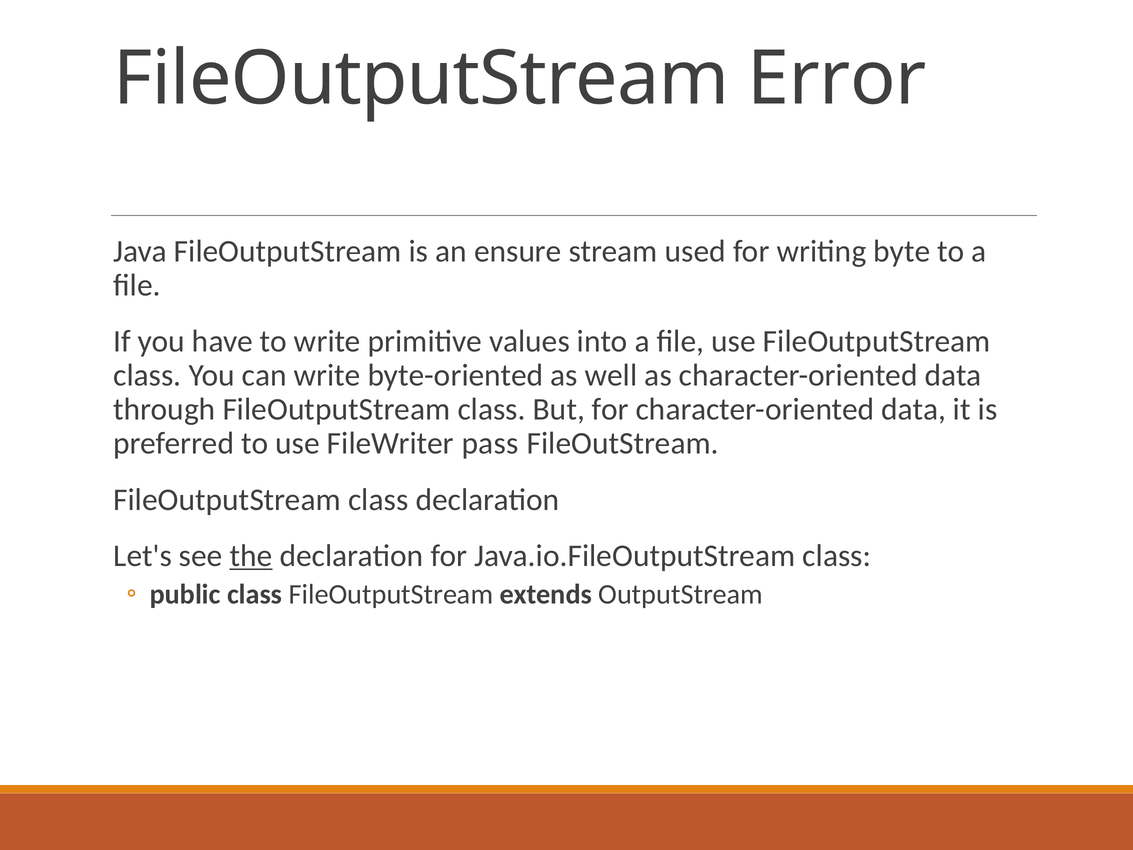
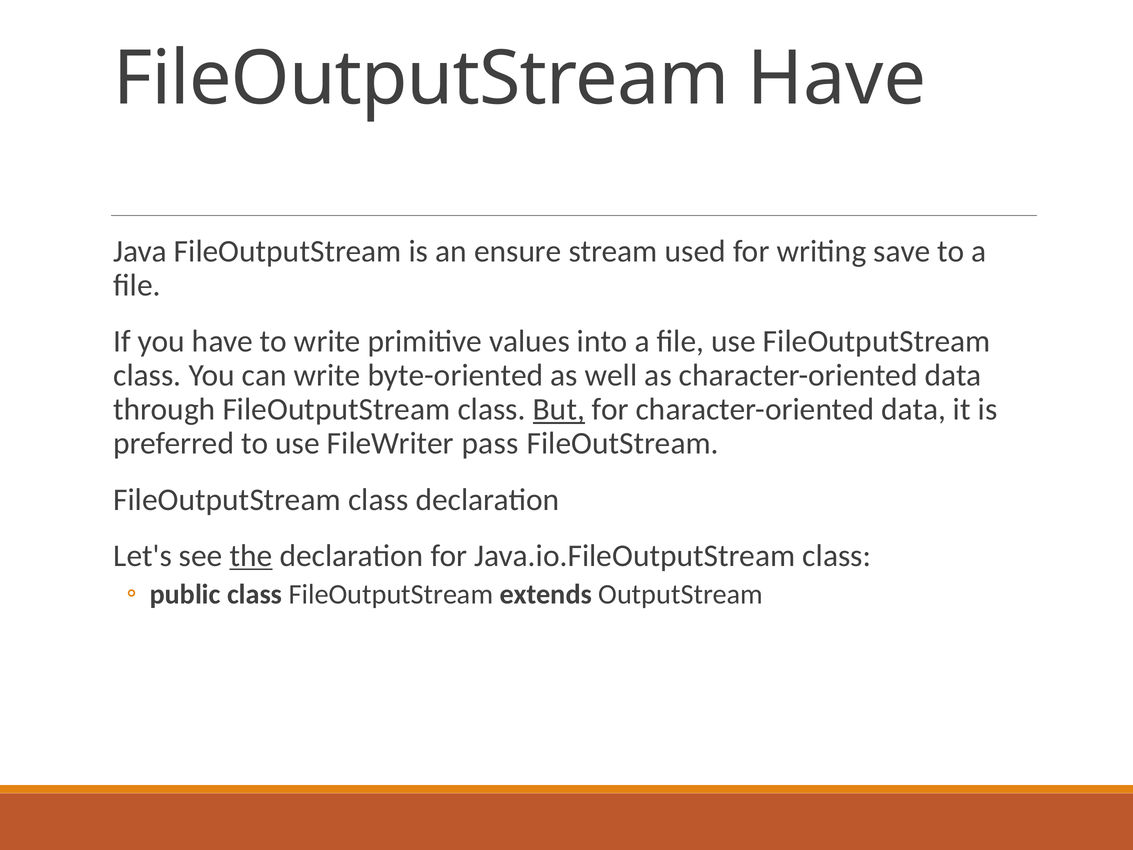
FileOutputStream Error: Error -> Have (837, 79)
byte: byte -> save (902, 251)
But underline: none -> present (559, 409)
